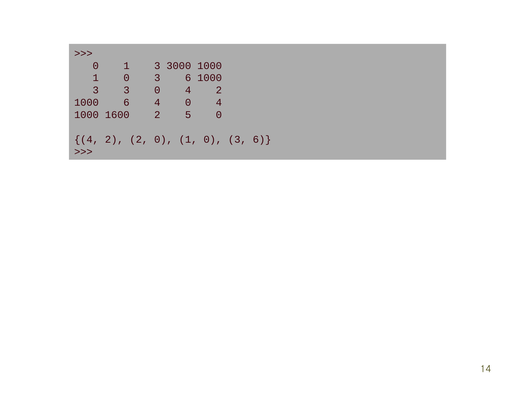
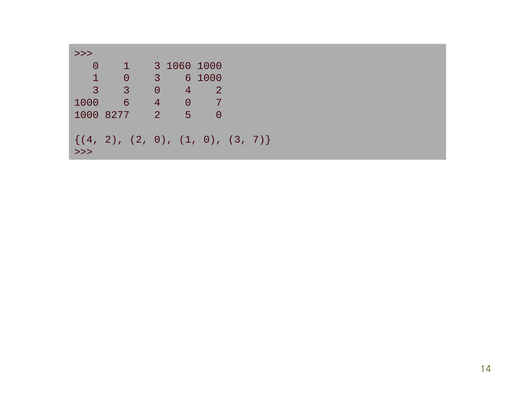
3000: 3000 -> 1060 (179, 66)
4 0 4: 4 -> 7 (219, 103)
1600: 1600 -> 8277 (117, 115)
6: 6 -> 7 (262, 140)
